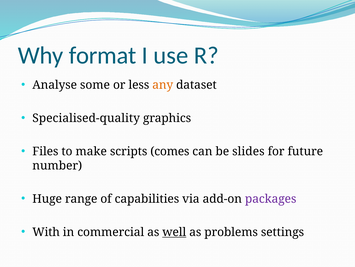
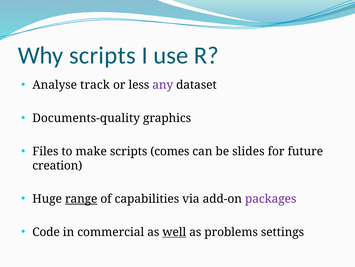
Why format: format -> scripts (102, 55)
some: some -> track (95, 85)
any colour: orange -> purple (163, 85)
Specialised-quality: Specialised-quality -> Documents-quality (86, 118)
number: number -> creation (57, 165)
range underline: none -> present (81, 198)
With: With -> Code (46, 232)
